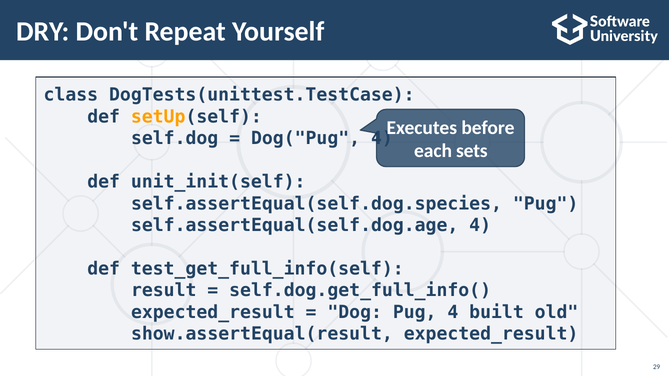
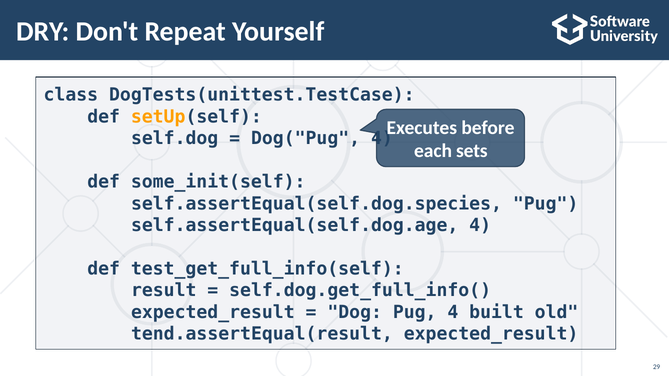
unit_init(self: unit_init(self -> some_init(self (218, 182)
show.assertEqual(result: show.assertEqual(result -> tend.assertEqual(result (262, 334)
